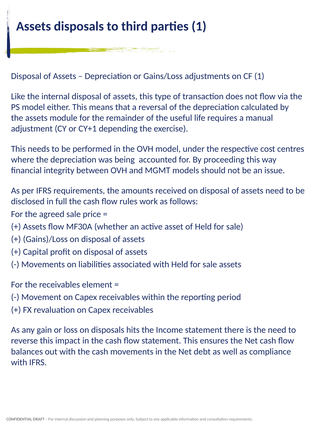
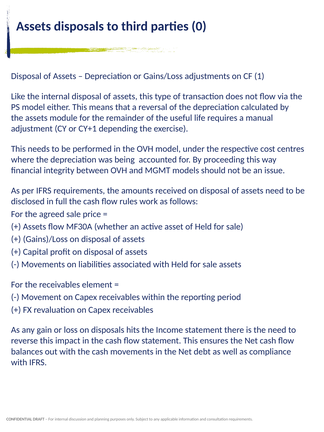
parties 1: 1 -> 0 (199, 26)
